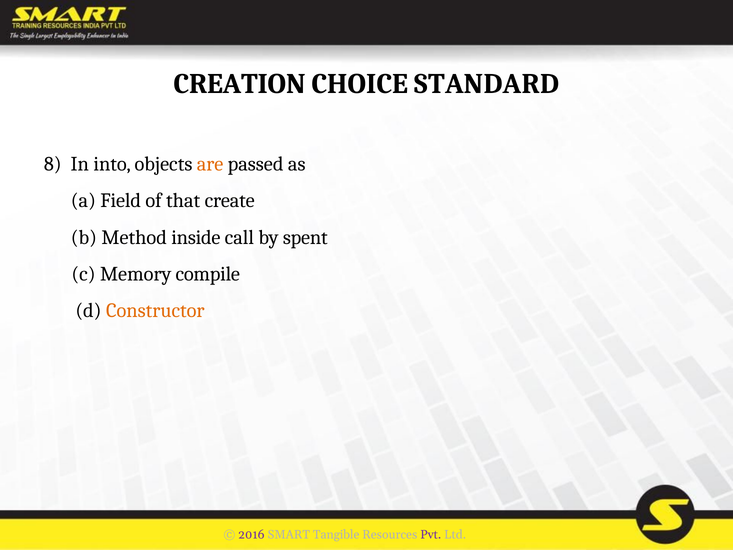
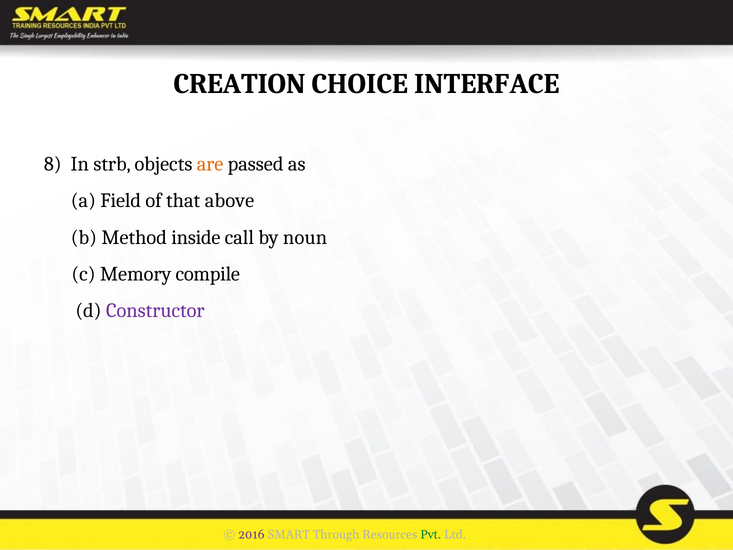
STANDARD: STANDARD -> INTERFACE (487, 84)
into: into -> strb (112, 164)
create: create -> above (229, 201)
spent: spent -> noun (305, 237)
Constructor colour: orange -> purple (155, 311)
Tangible: Tangible -> Through (336, 534)
Pvt colour: purple -> green (431, 534)
